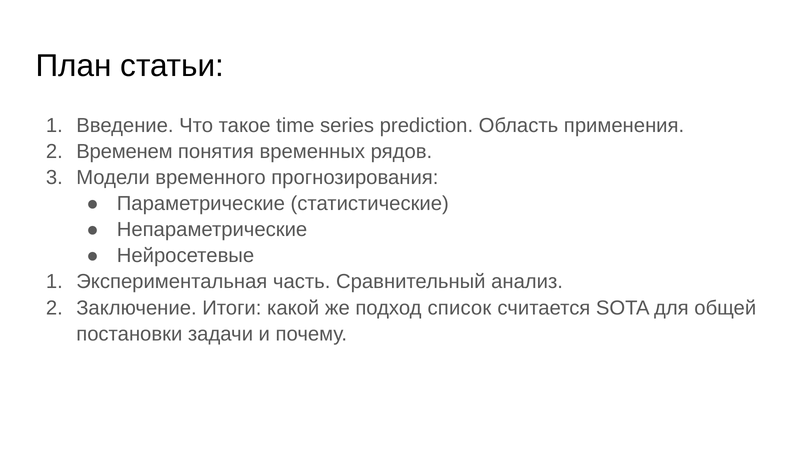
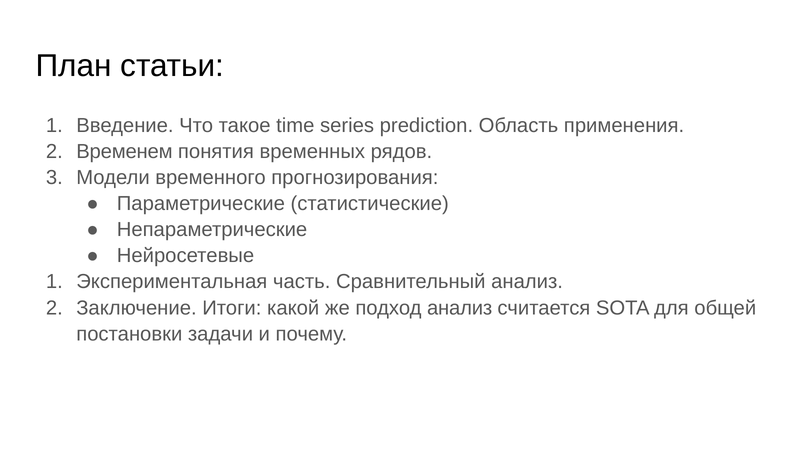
подход список: список -> анализ (460, 308)
